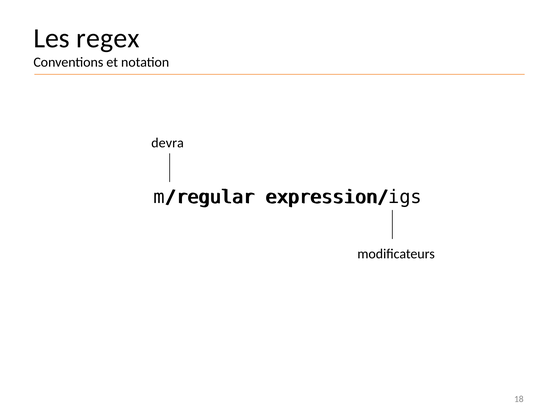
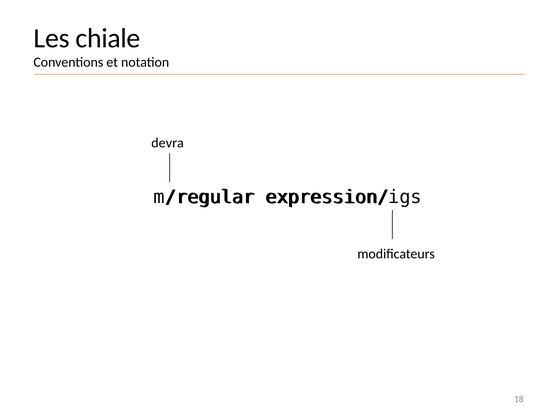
regex: regex -> chiale (108, 38)
